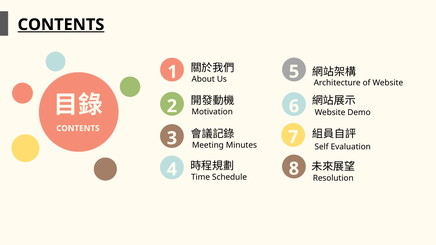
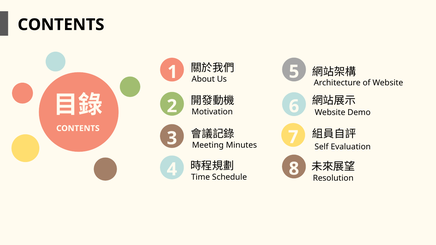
CONTENTS underline: present -> none (61, 25)
